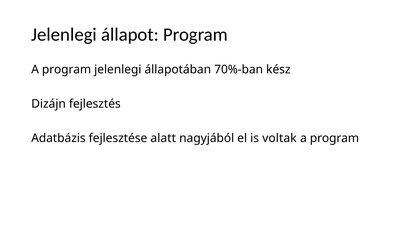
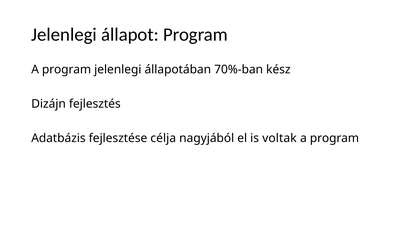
alatt: alatt -> célja (163, 138)
